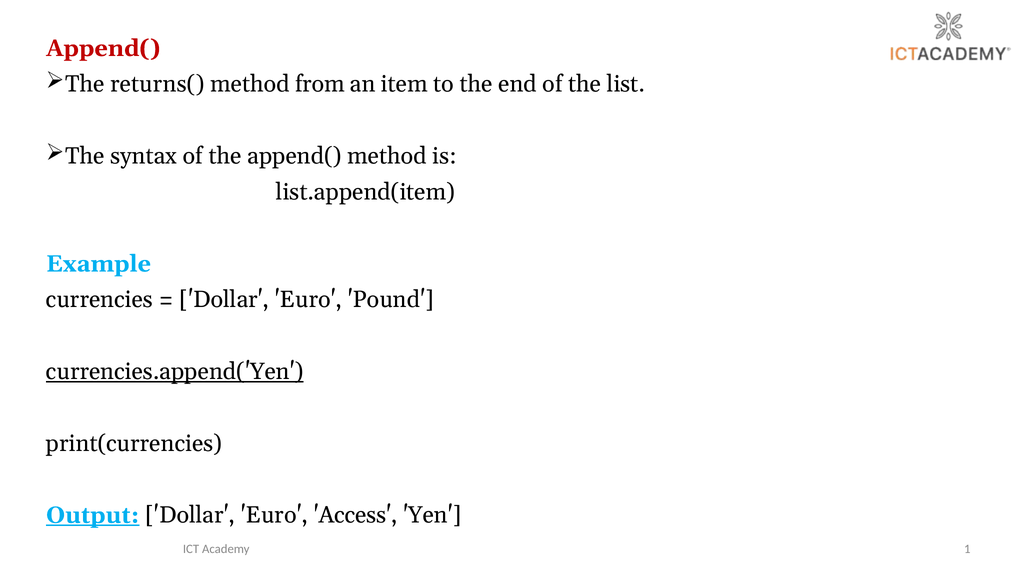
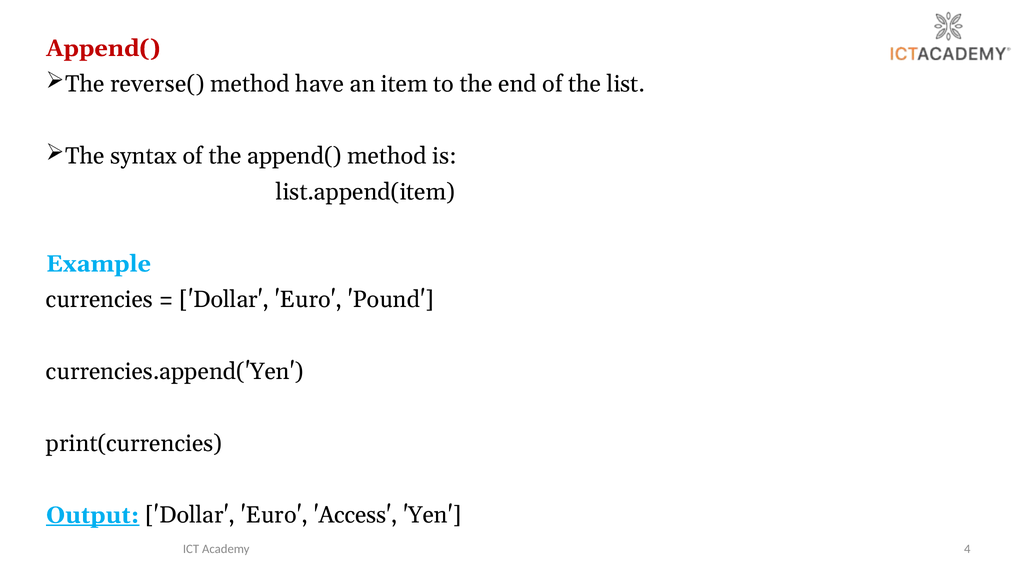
returns(: returns( -> reverse( (157, 84)
from: from -> have (320, 84)
currencies.append('Yen underline: present -> none (175, 371)
1: 1 -> 4 (967, 549)
